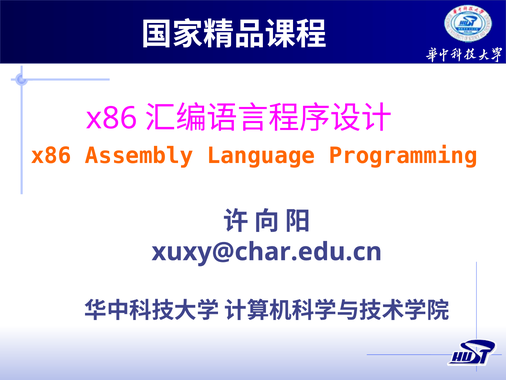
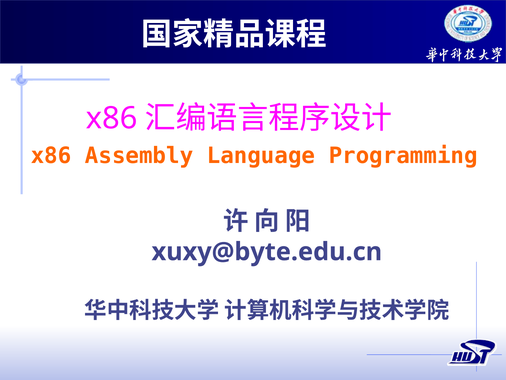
xuxy@char.edu.cn: xuxy@char.edu.cn -> xuxy@byte.edu.cn (267, 252)
